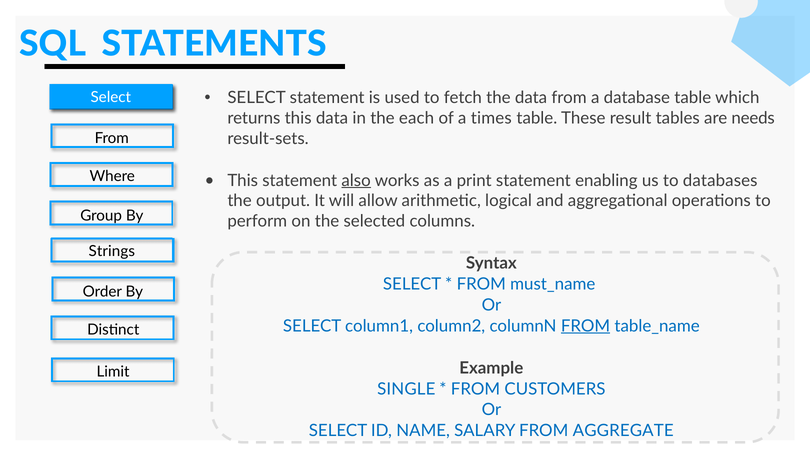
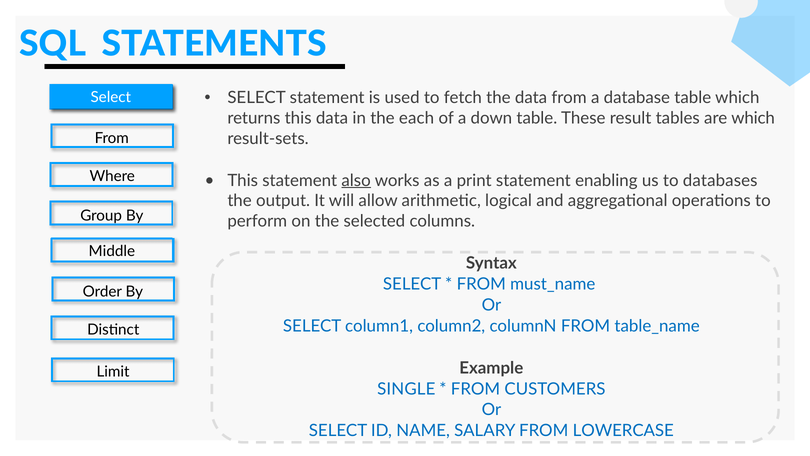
times: times -> down (491, 118)
are needs: needs -> which (753, 118)
Strings: Strings -> Middle (112, 251)
FROM underline: present -> none (586, 326)
AGGREGATE: AGGREGATE -> LOWERCASE (623, 431)
